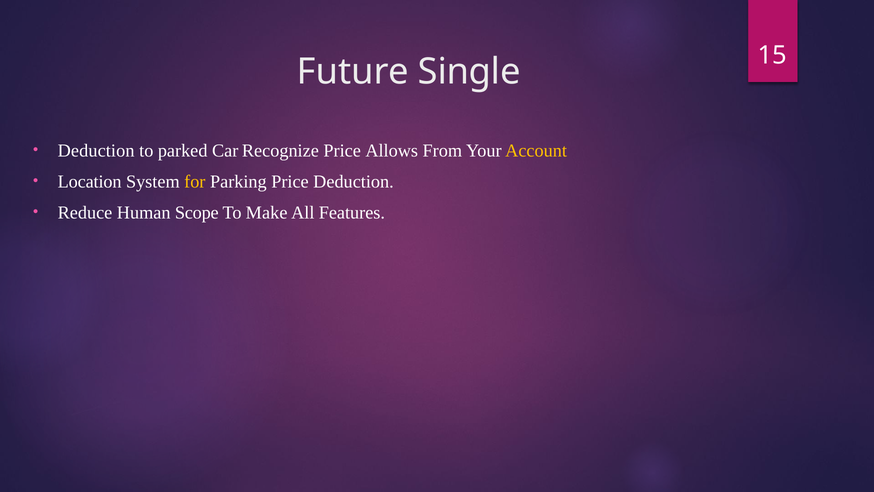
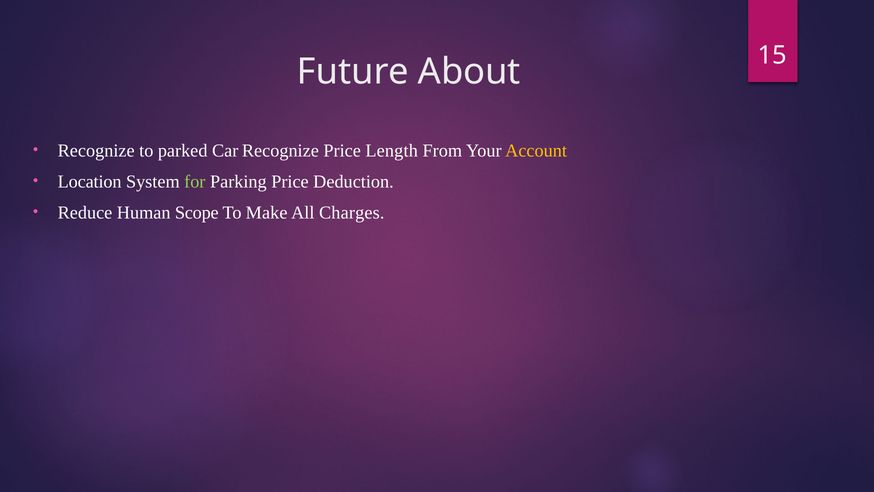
Single: Single -> About (469, 71)
Deduction: Deduction -> Recognize (96, 151)
Allows: Allows -> Length (392, 151)
for colour: yellow -> light green (195, 181)
Features: Features -> Charges (352, 212)
